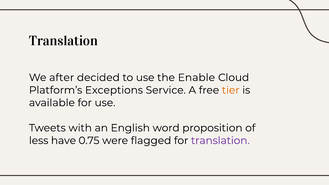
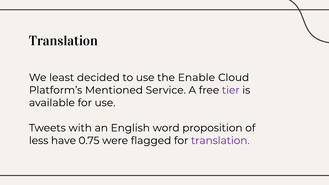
after: after -> least (62, 78)
Exceptions: Exceptions -> Mentioned (114, 90)
tier colour: orange -> purple (231, 90)
